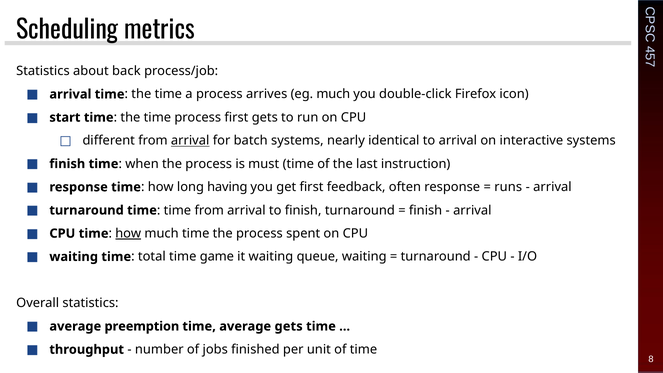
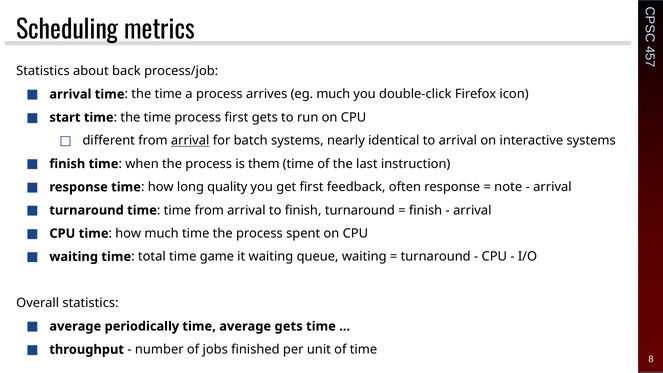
must: must -> them (264, 164)
having: having -> quality (227, 187)
runs: runs -> note (508, 187)
how underline: present -> none (128, 233)
preemption: preemption -> periodically (142, 326)
